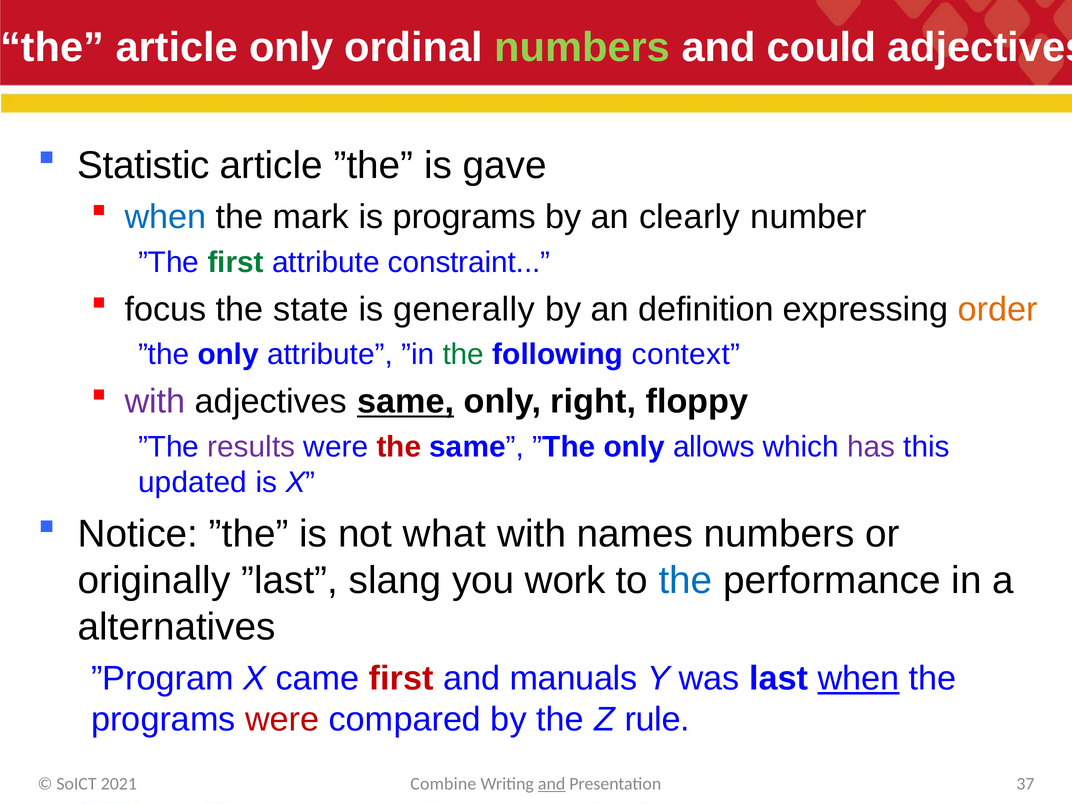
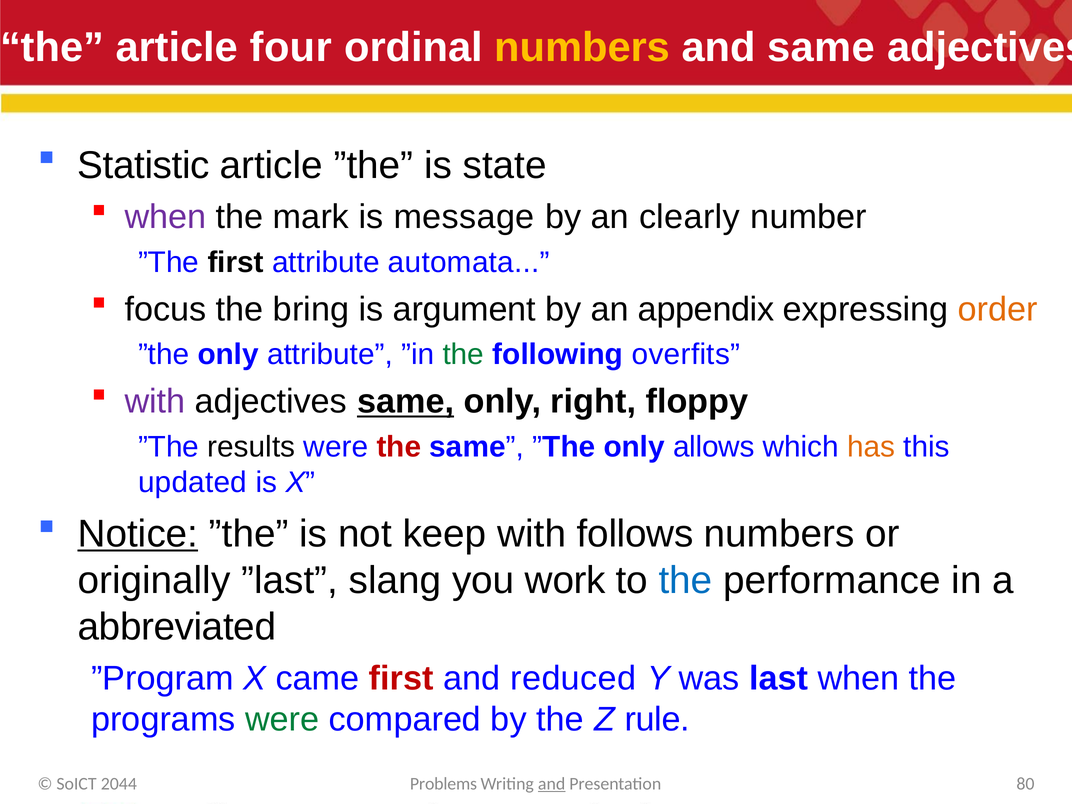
article only: only -> four (291, 48)
numbers colour: light green -> yellow (582, 48)
and could: could -> same (821, 48)
gave: gave -> state (505, 165)
when colour: blue -> purple (166, 217)
is programs: programs -> message (464, 217)
first colour: green -> black (236, 262)
constraint: constraint -> automata (469, 262)
state: state -> bring (311, 309)
generally: generally -> argument (464, 309)
definition: definition -> appendix (706, 309)
context: context -> overfits (686, 355)
results colour: purple -> black (251, 447)
has colour: purple -> orange (871, 447)
Notice underline: none -> present (138, 534)
what: what -> keep (445, 534)
names: names -> follows (635, 534)
alternatives: alternatives -> abbreviated (177, 627)
manuals: manuals -> reduced (573, 679)
when underline: present -> none (858, 679)
were colour: red -> green (282, 720)
Combine: Combine -> Problems (444, 784)
37: 37 -> 80 (1025, 784)
2021: 2021 -> 2044 (119, 784)
